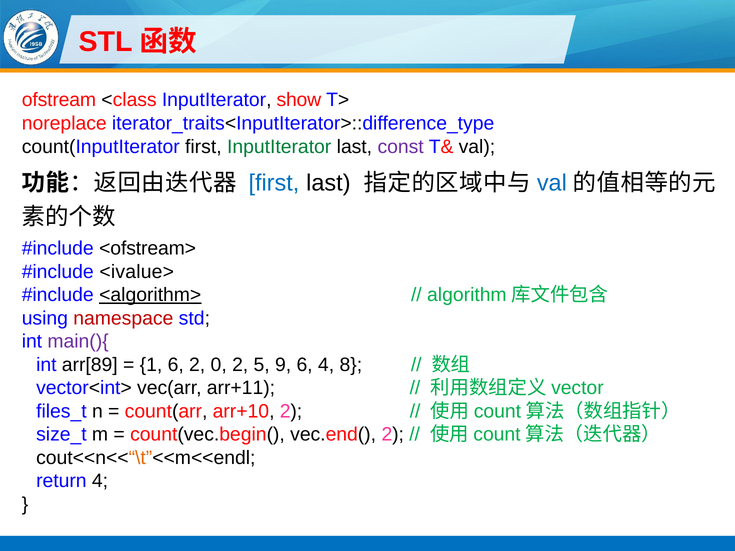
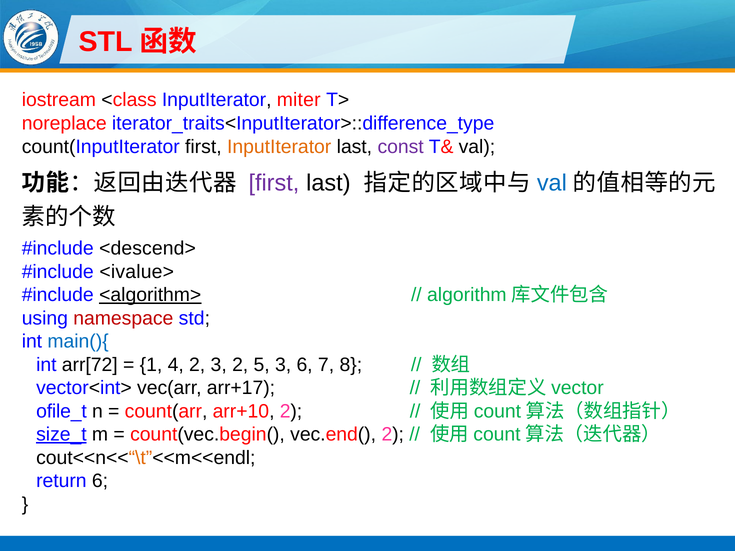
ofstream: ofstream -> iostream (59, 100)
show: show -> miter (299, 100)
InputIterator colour: green -> orange (279, 147)
first colour: blue -> purple (274, 183)
<ofstream>: <ofstream> -> <descend> (148, 249)
main(){ colour: purple -> blue (78, 342)
arr[89: arr[89 -> arr[72 (90, 365)
1 6: 6 -> 4 (176, 365)
2 0: 0 -> 3 (219, 365)
5 9: 9 -> 3 (283, 365)
6 4: 4 -> 7 (326, 365)
arr+11: arr+11 -> arr+17 (241, 388)
files_t: files_t -> ofile_t (61, 411)
size_t underline: none -> present (61, 435)
return 4: 4 -> 6 (100, 481)
